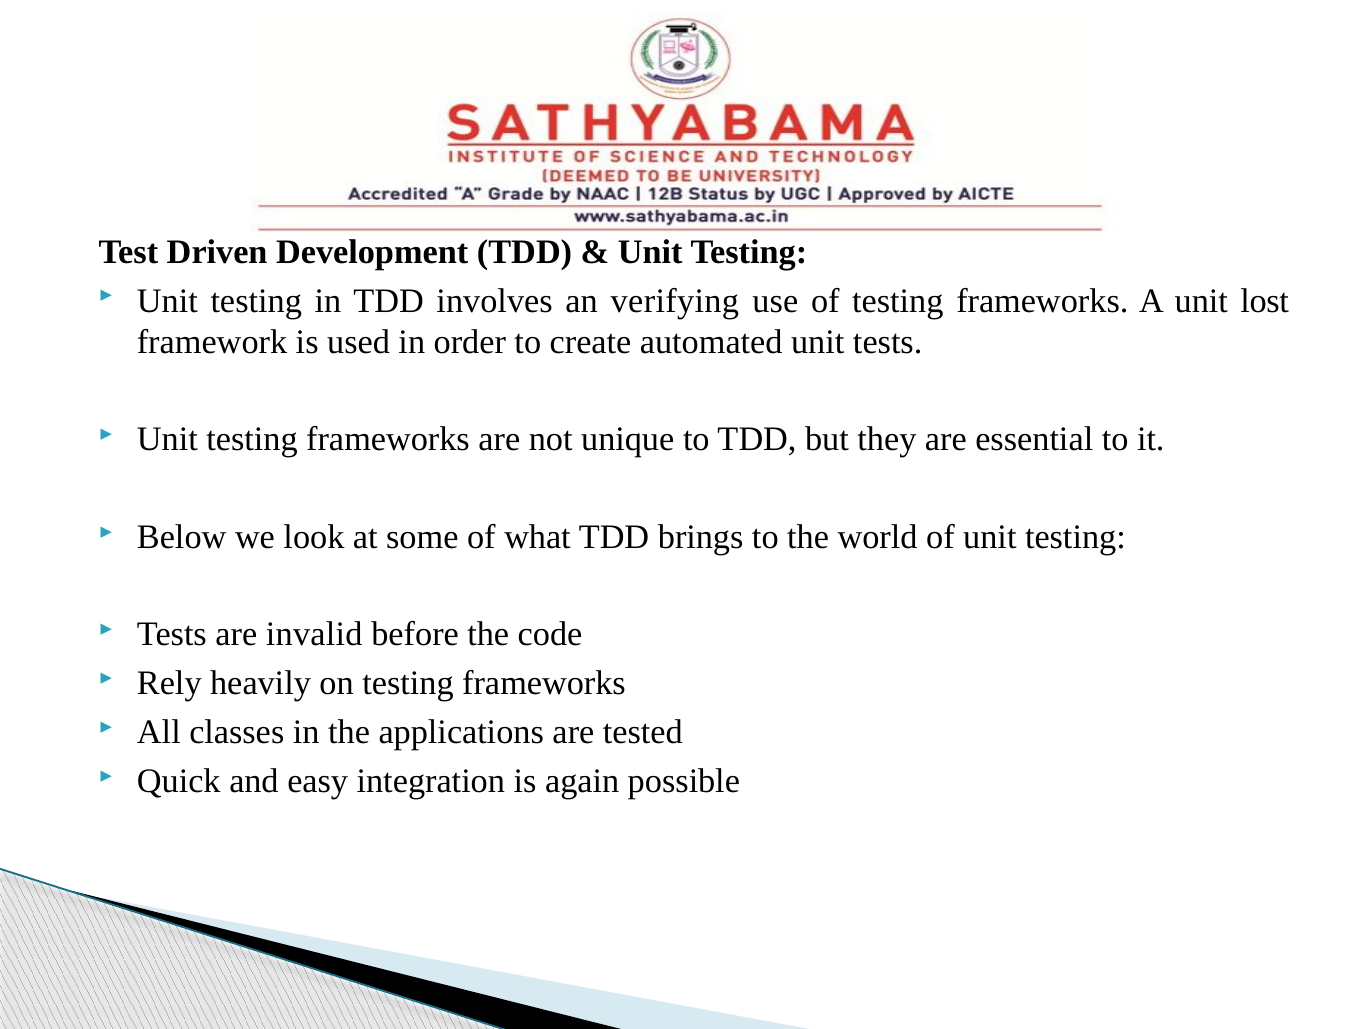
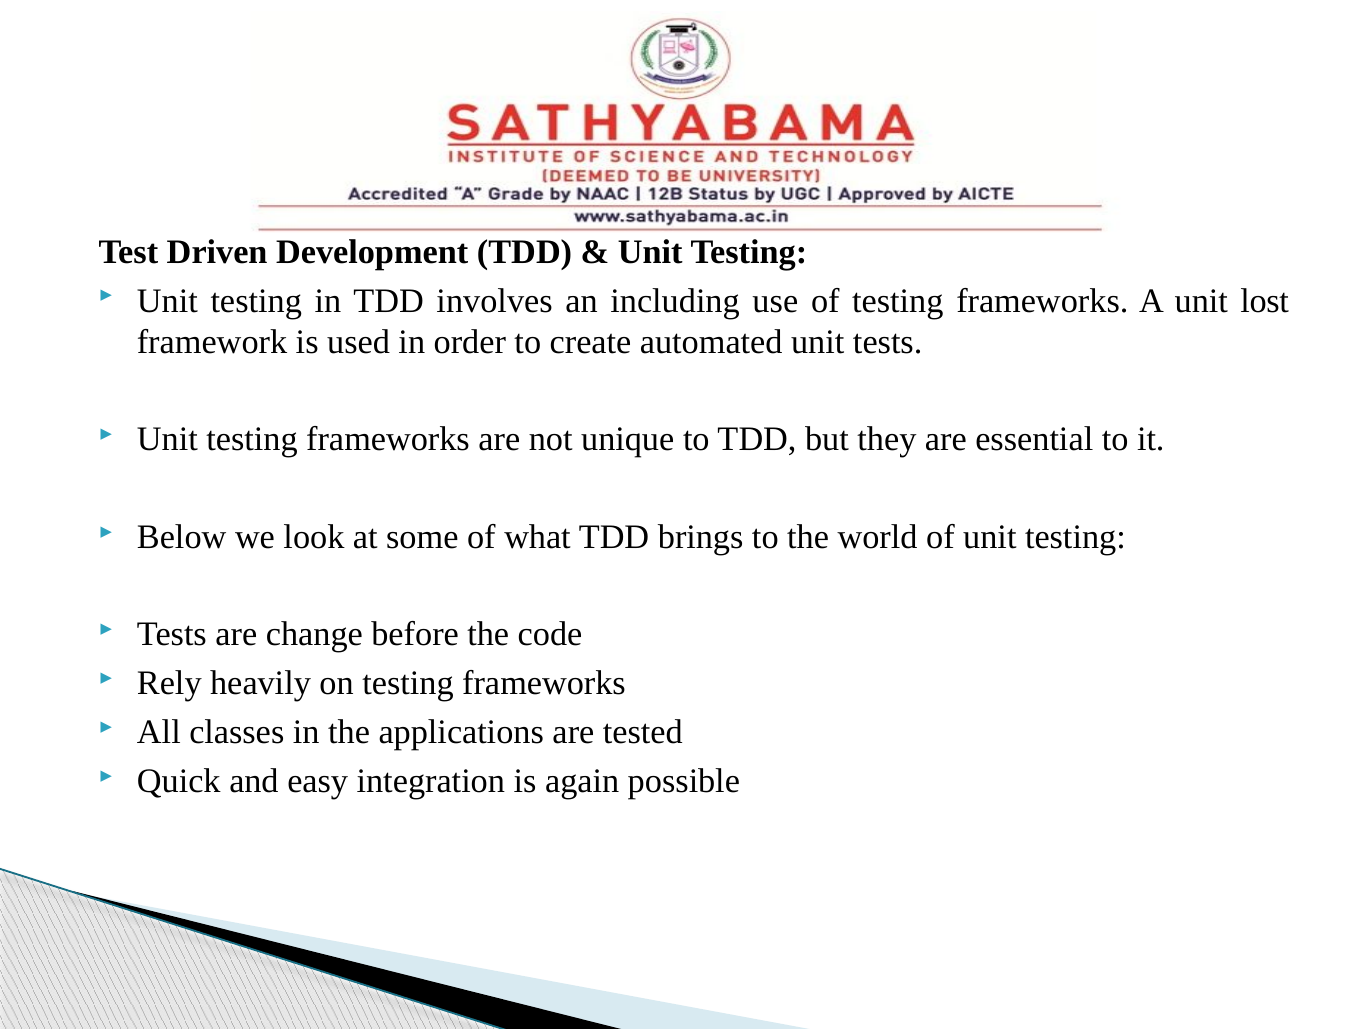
verifying: verifying -> including (675, 301)
invalid: invalid -> change (314, 635)
